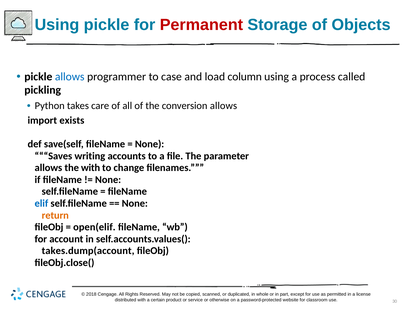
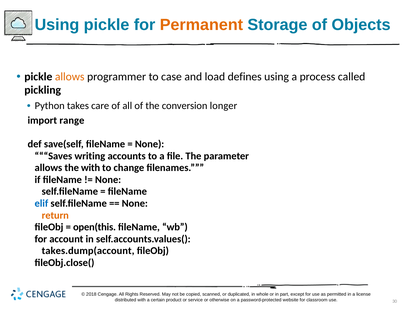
Permanent colour: red -> orange (201, 25)
allows colour: blue -> orange (70, 77)
column: column -> defines (245, 77)
conversion allows: allows -> longer (224, 106)
exists: exists -> range (72, 120)
open(elif: open(elif -> open(this (94, 227)
